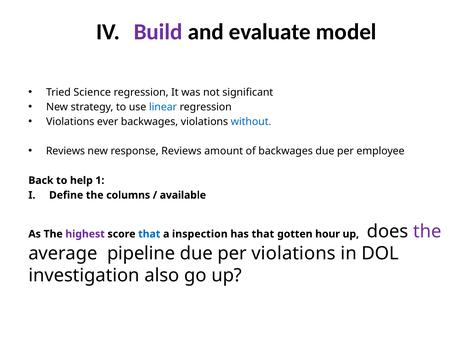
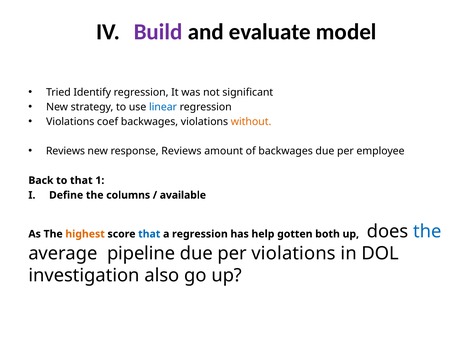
Science: Science -> Identify (92, 92)
ever: ever -> coef (108, 122)
without colour: blue -> orange (251, 122)
to help: help -> that (81, 180)
highest colour: purple -> orange (85, 234)
a inspection: inspection -> regression (200, 234)
has that: that -> help (263, 234)
hour: hour -> both (328, 234)
the colour: purple -> blue (427, 231)
